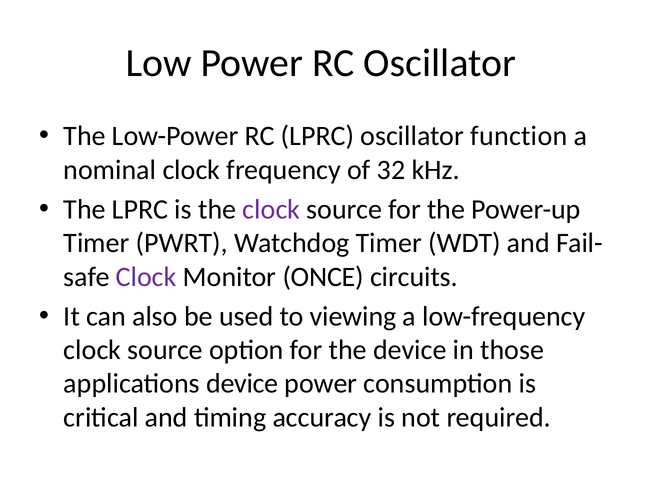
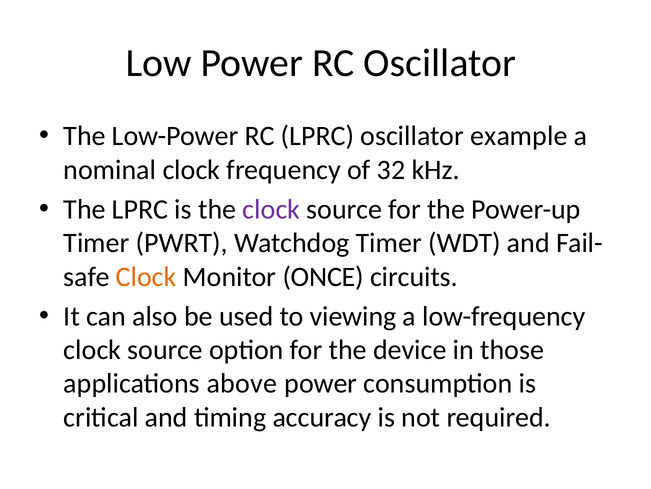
function: function -> example (519, 136)
Clock colour: purple -> orange (146, 276)
applications device: device -> above (242, 383)
